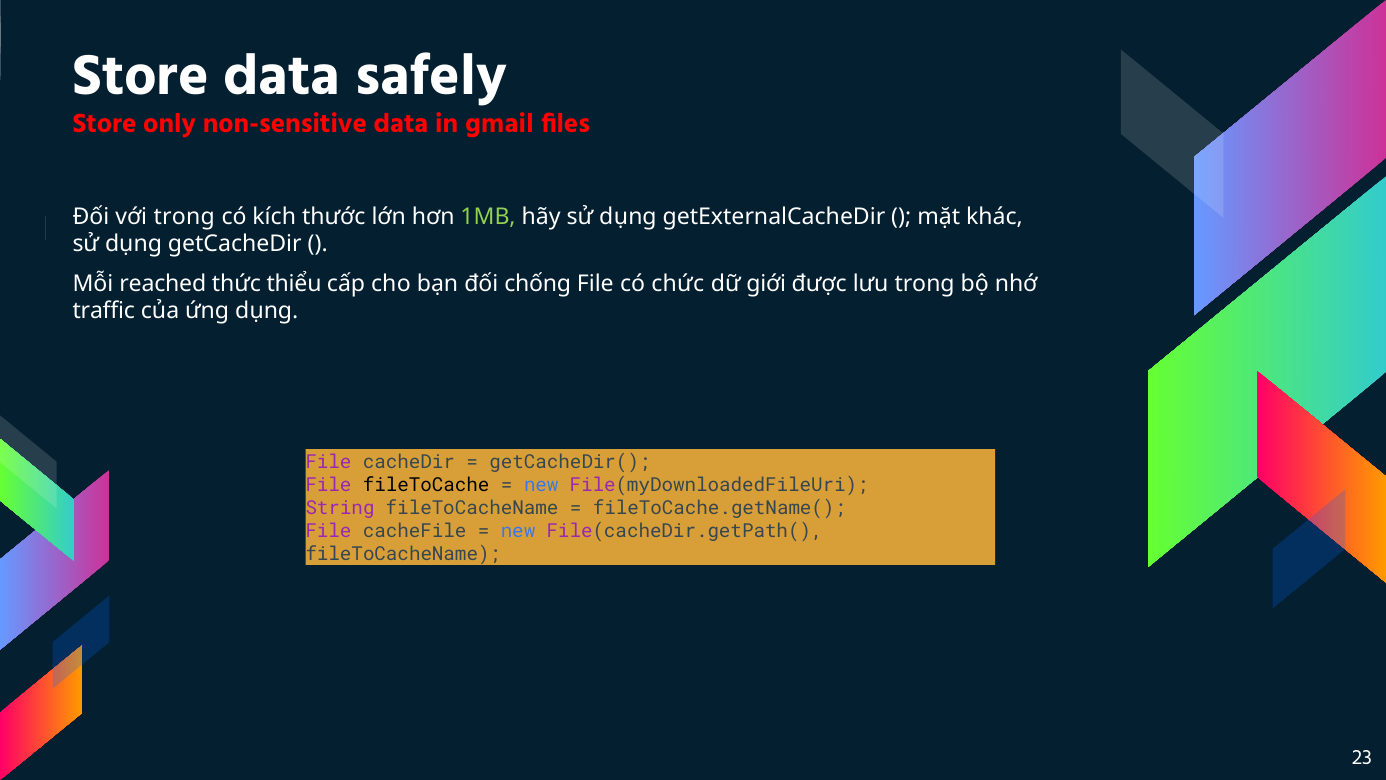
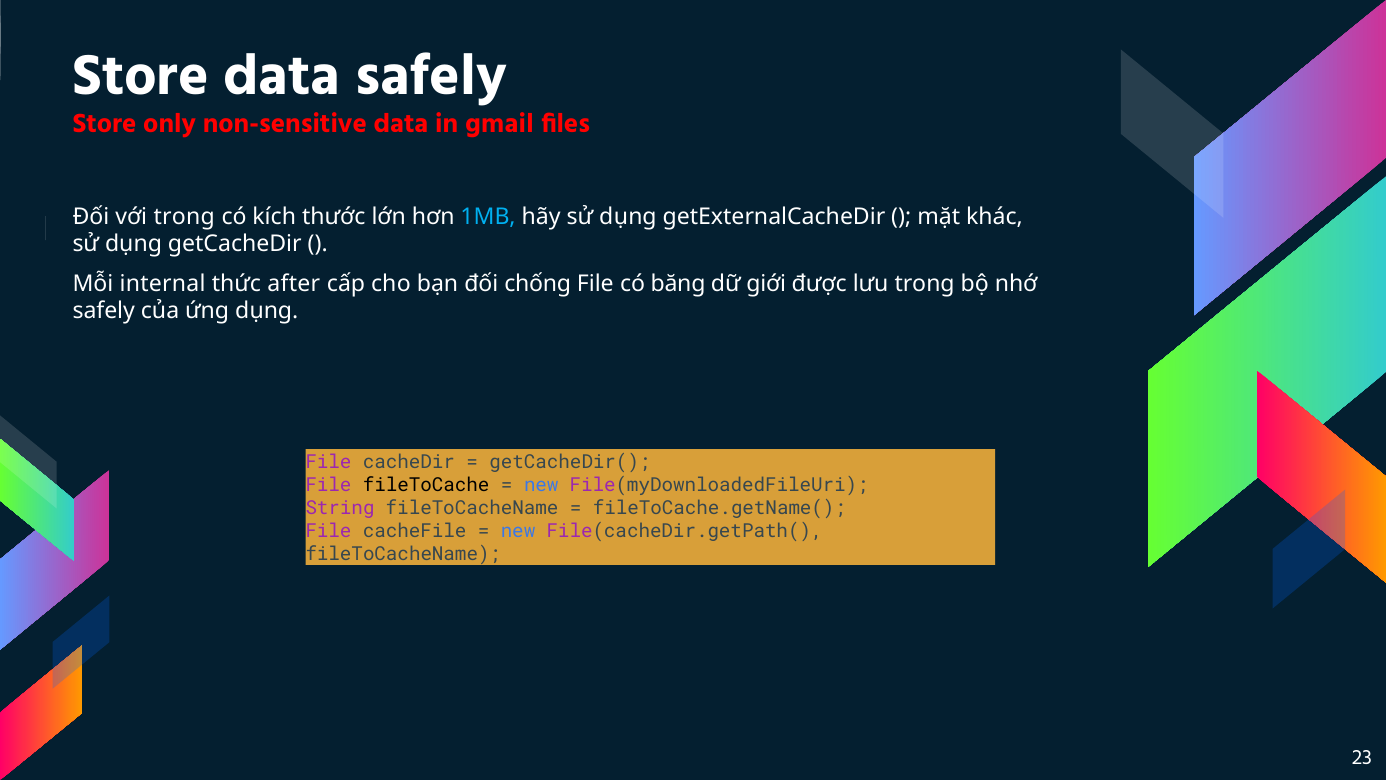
1MB colour: light green -> light blue (488, 216)
reached: reached -> internal (163, 283)
thiểu: thiểu -> after (294, 283)
chức: chức -> băng (678, 283)
traffic: traffic -> safely (104, 311)
